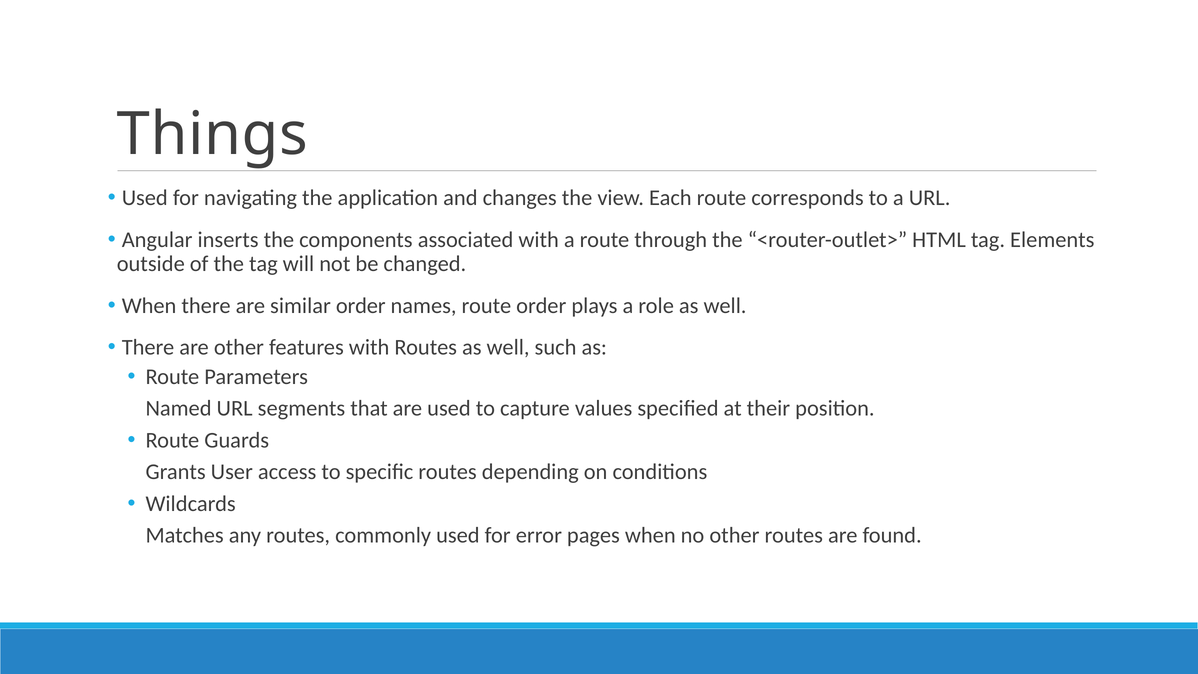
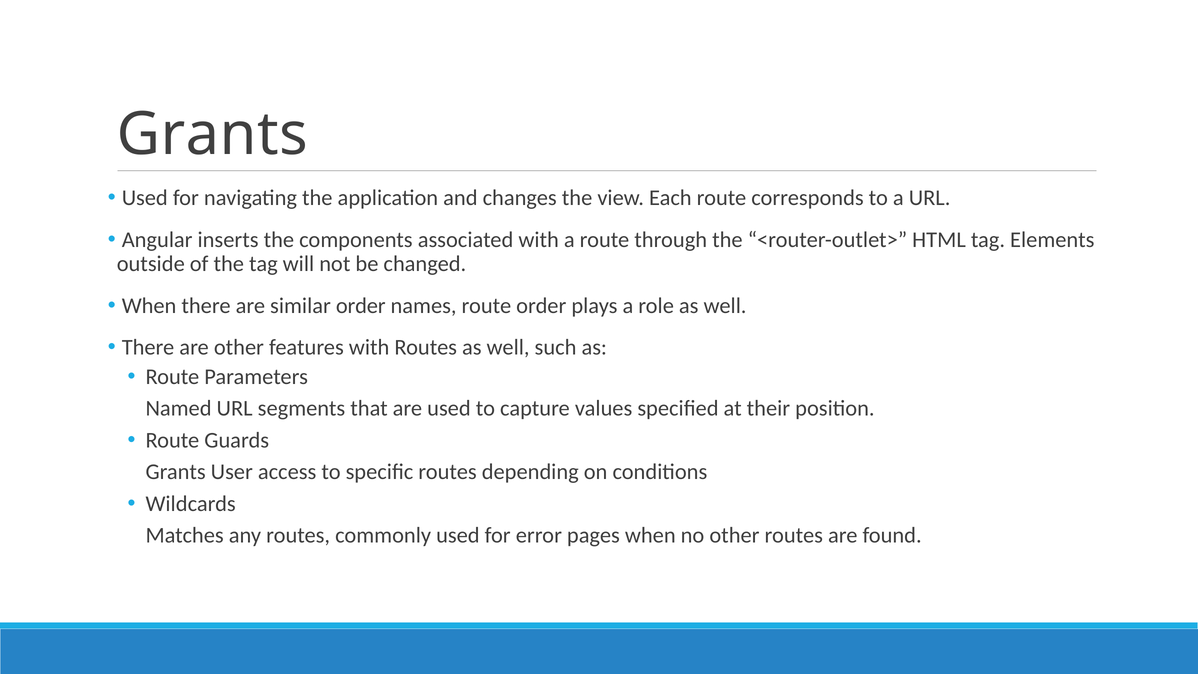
Things: Things -> Grants (212, 134)
